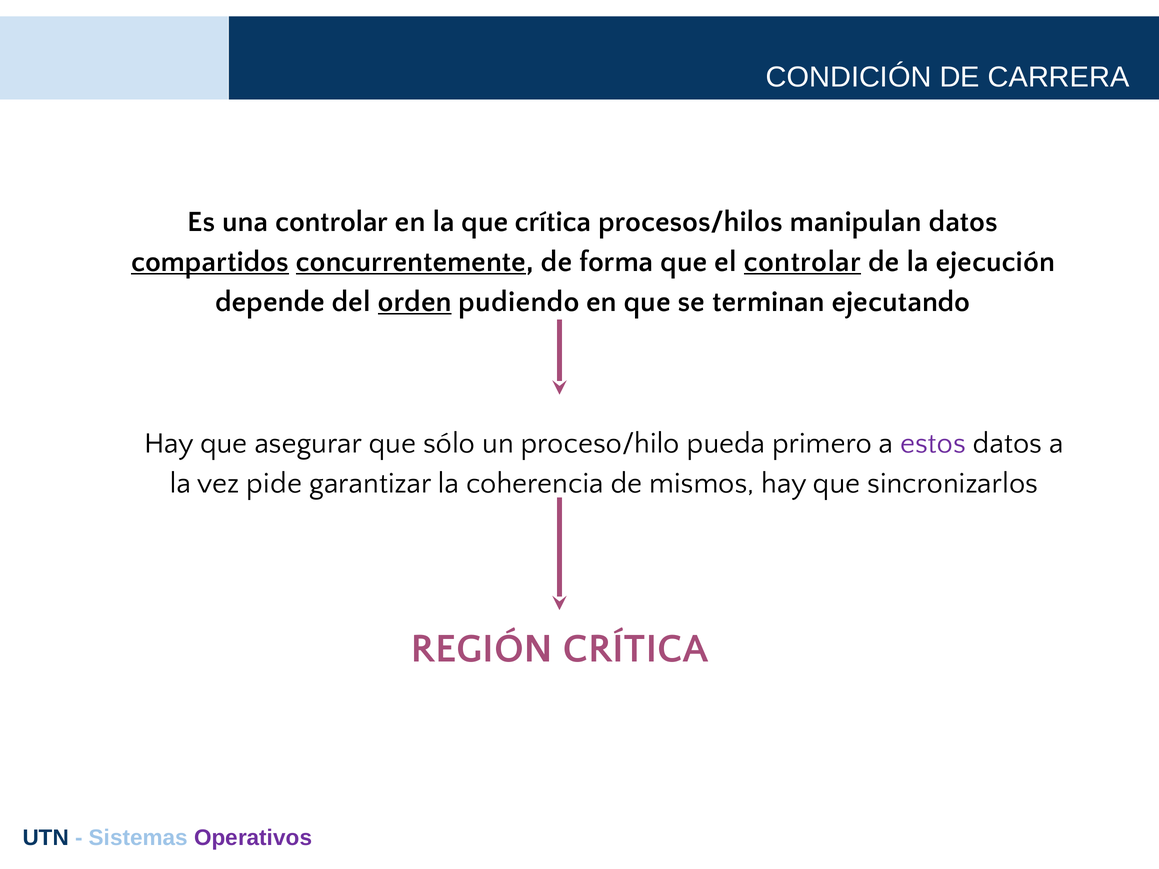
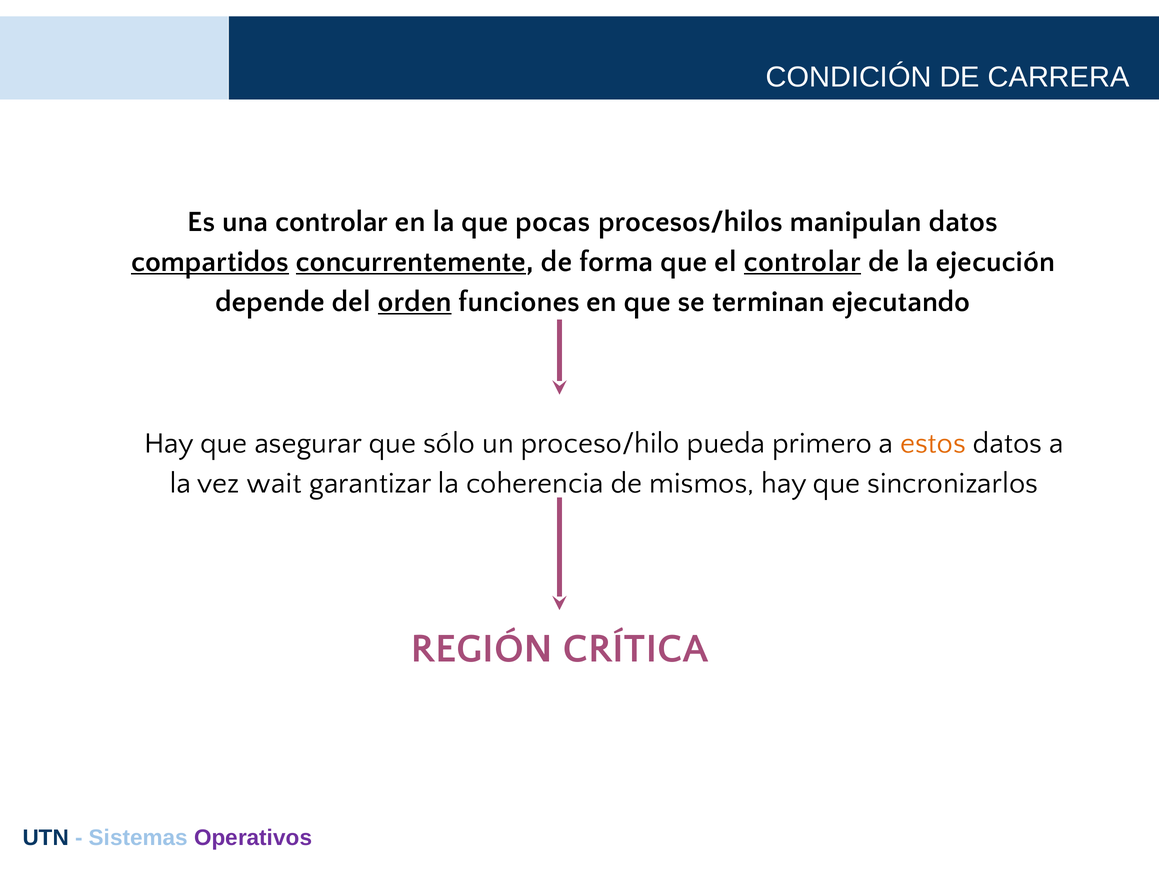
que crítica: crítica -> pocas (553, 222)
pudiendo: pudiendo -> funciones (519, 302)
estos colour: purple -> orange (933, 443)
pide: pide -> wait (274, 483)
